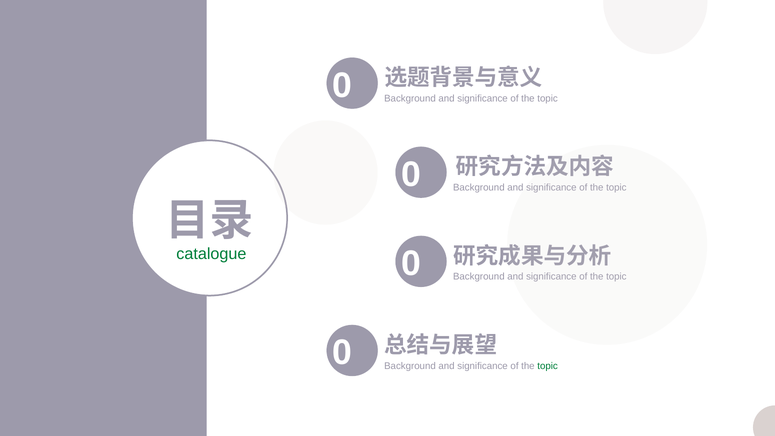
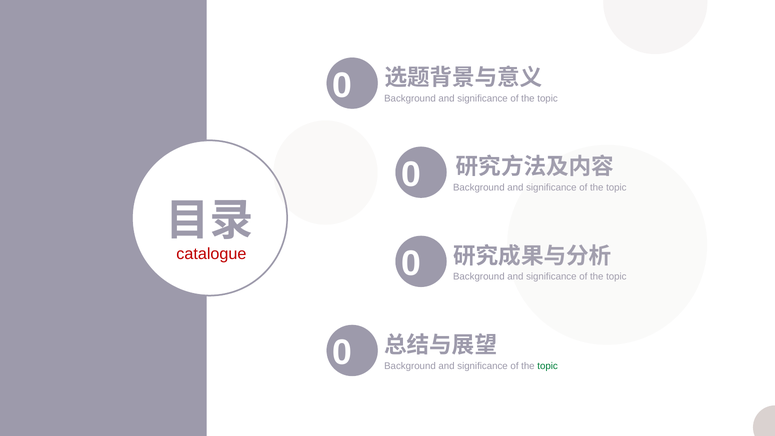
catalogue colour: green -> red (211, 254)
